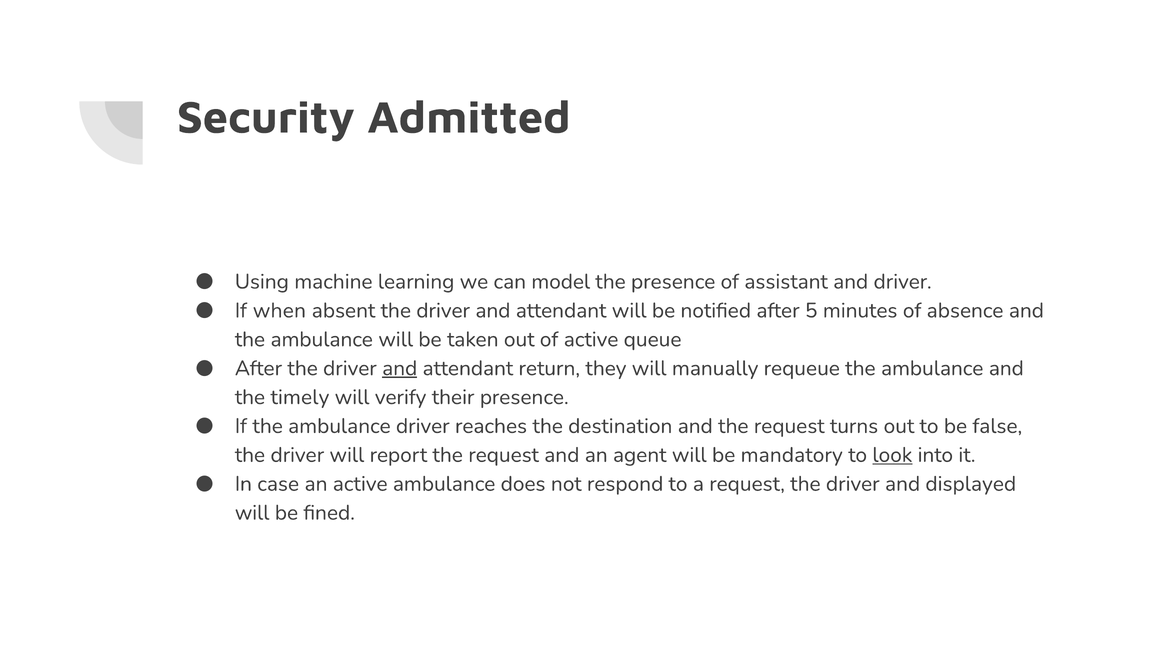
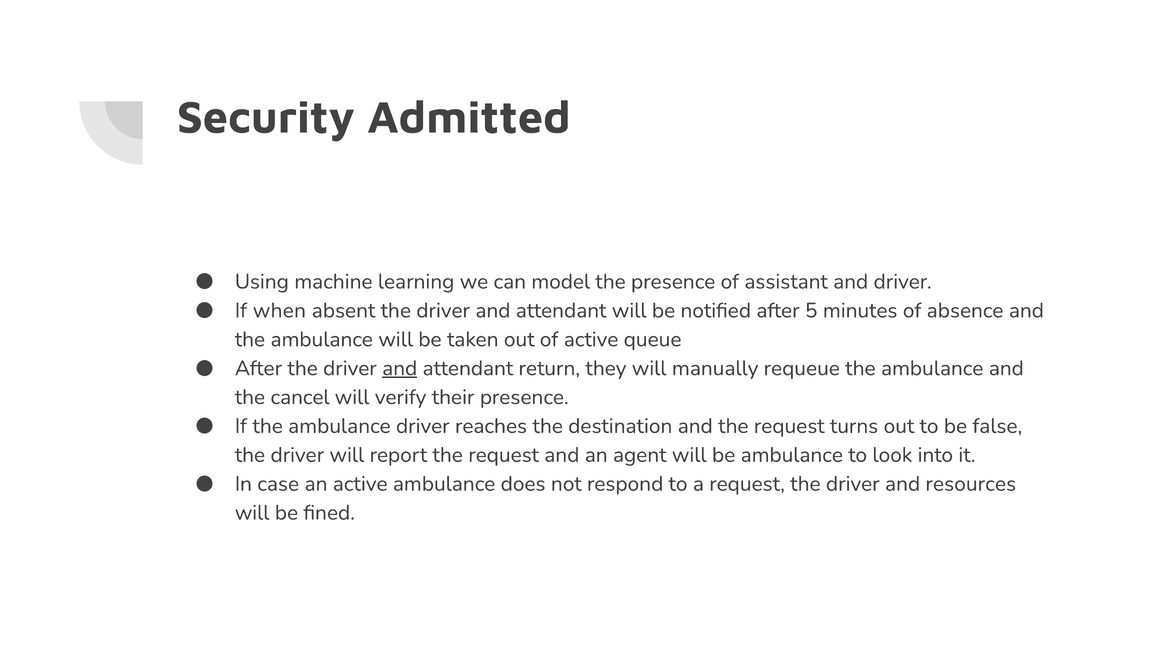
timely: timely -> cancel (300, 397)
be mandatory: mandatory -> ambulance (792, 455)
look underline: present -> none (892, 455)
displayed: displayed -> resources (971, 484)
